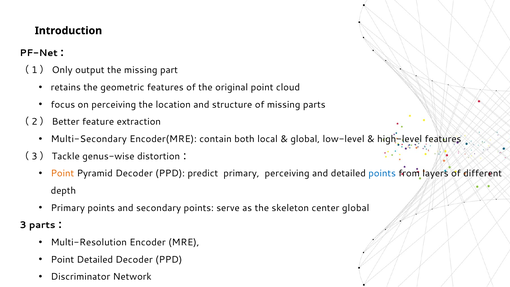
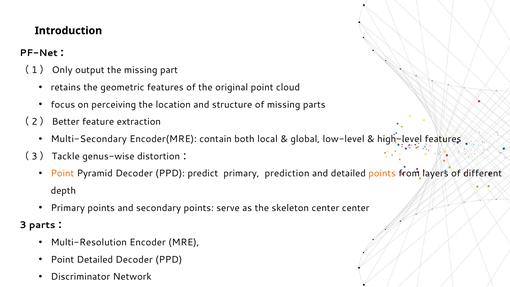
primary perceiving: perceiving -> prediction (287, 173)
points colour: blue -> orange (382, 173)
center global: global -> center (356, 208)
